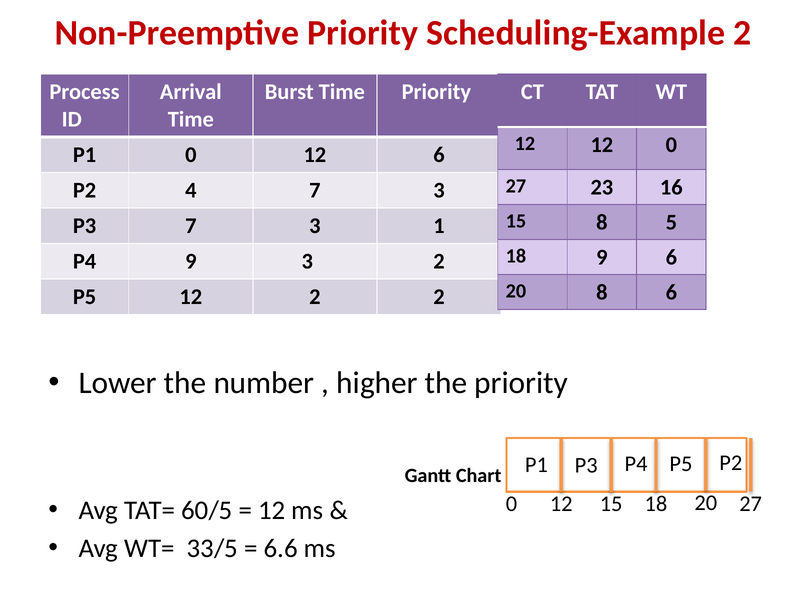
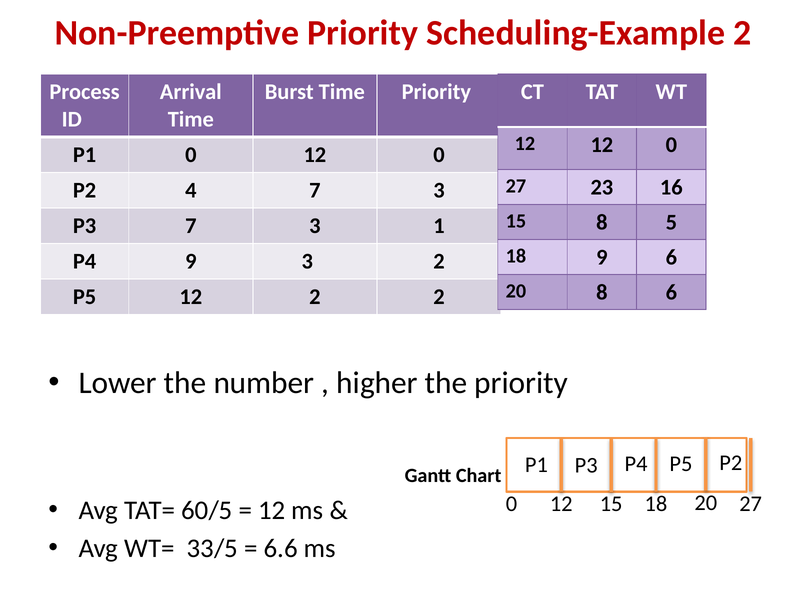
0 12 6: 6 -> 0 (439, 155)
